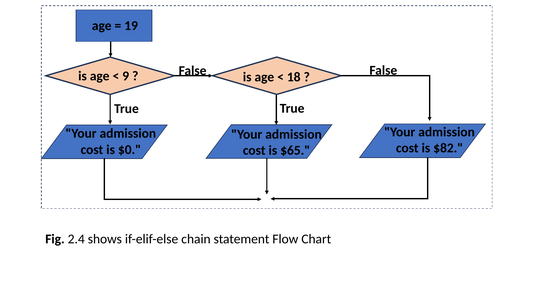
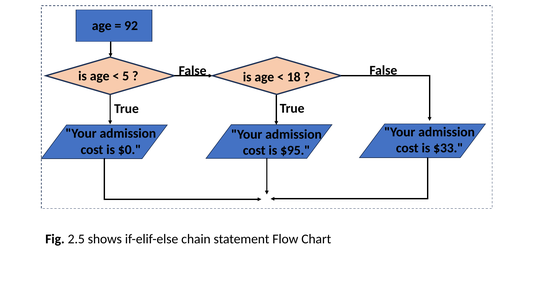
19: 19 -> 92 (131, 26)
9: 9 -> 5 (126, 76)
$82: $82 -> $33 (448, 148)
$65: $65 -> $95 (295, 150)
2.4: 2.4 -> 2.5 (76, 239)
